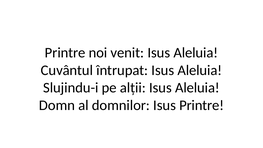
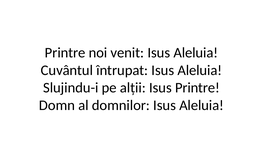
alții Isus Aleluia: Aleluia -> Printre (197, 88)
domnilor Isus Printre: Printre -> Aleluia (202, 105)
